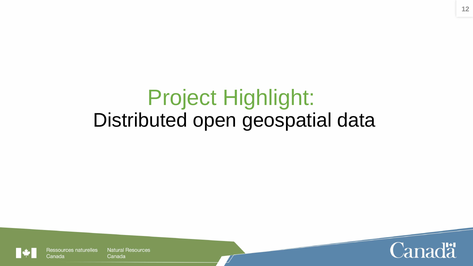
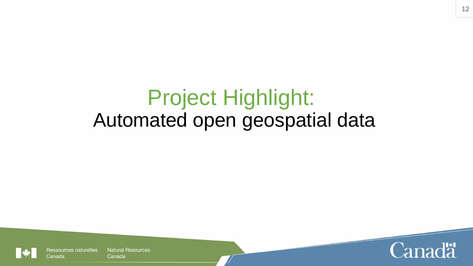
Distributed: Distributed -> Automated (140, 120)
